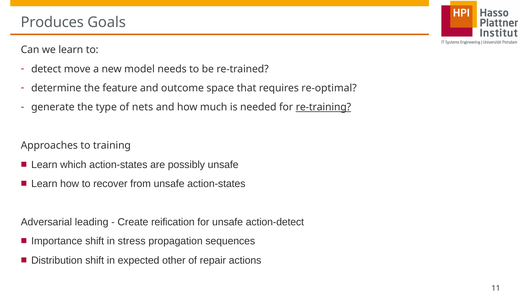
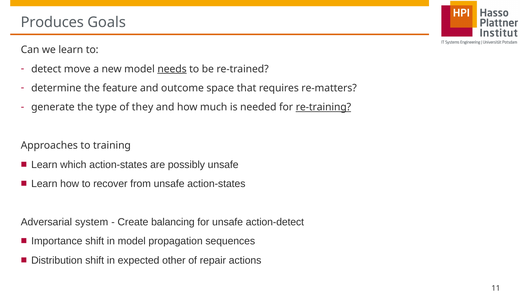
needs underline: none -> present (172, 69)
re-optimal: re-optimal -> re-matters (329, 88)
nets: nets -> they (143, 107)
leading: leading -> system (92, 222)
reification: reification -> balancing (173, 222)
in stress: stress -> model (132, 241)
